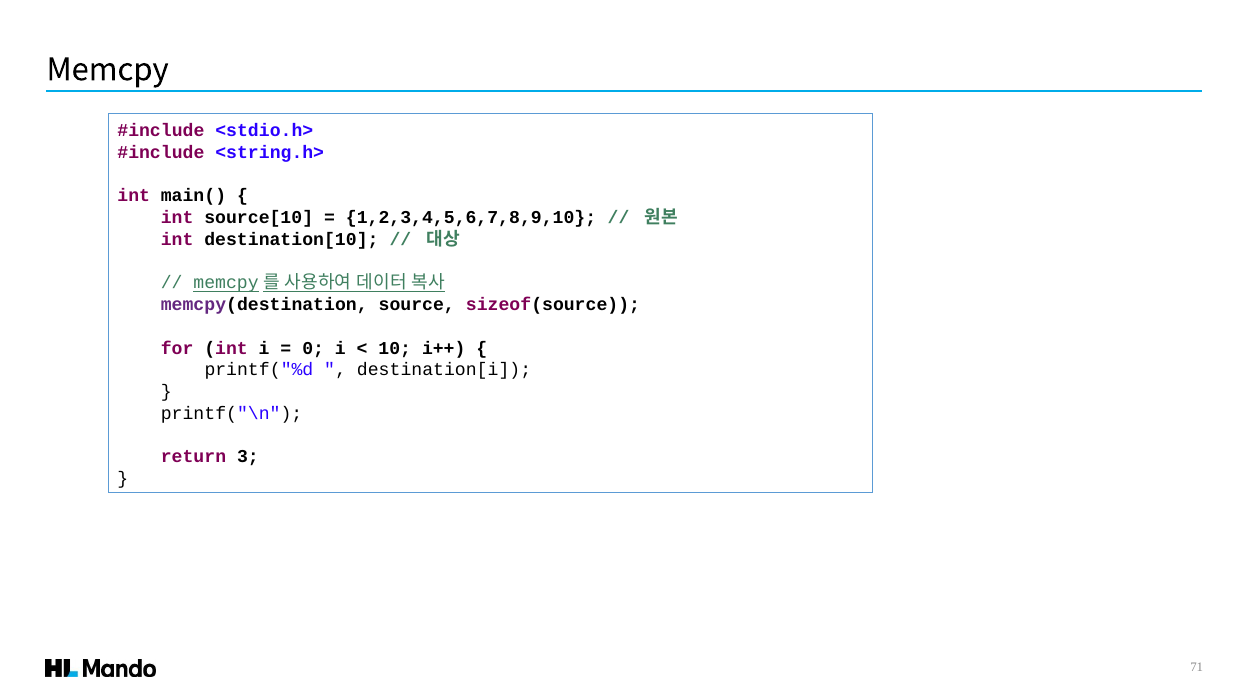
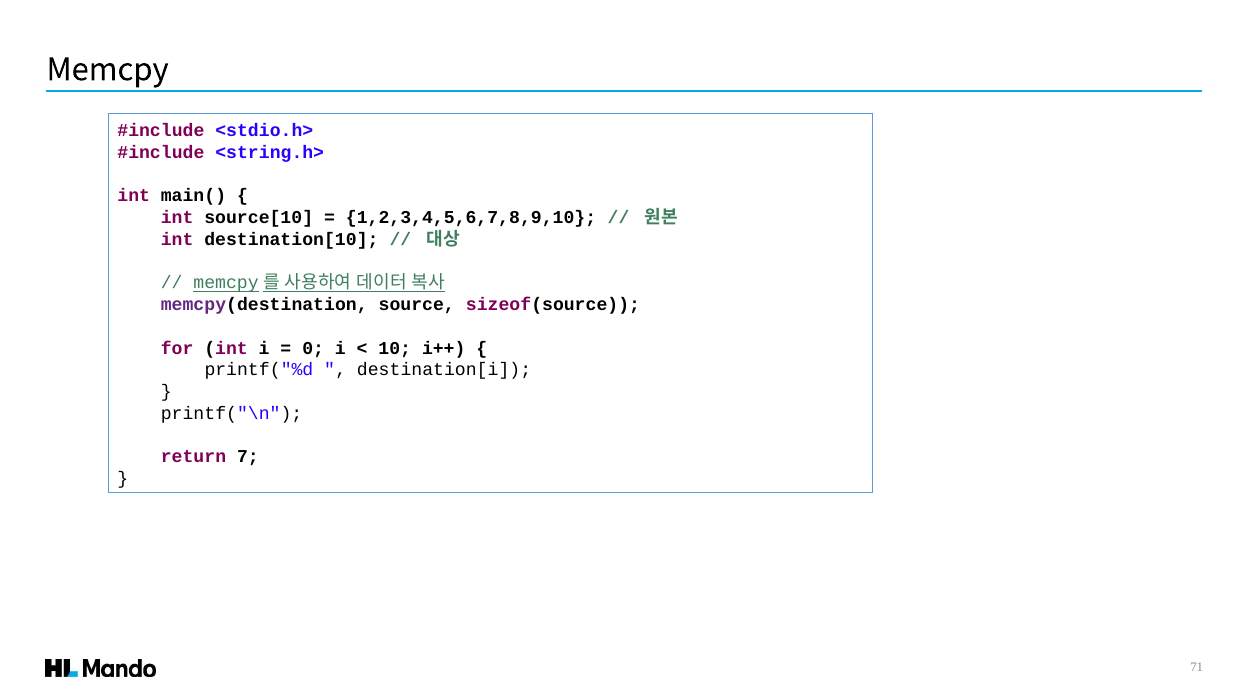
3: 3 -> 7 (248, 457)
